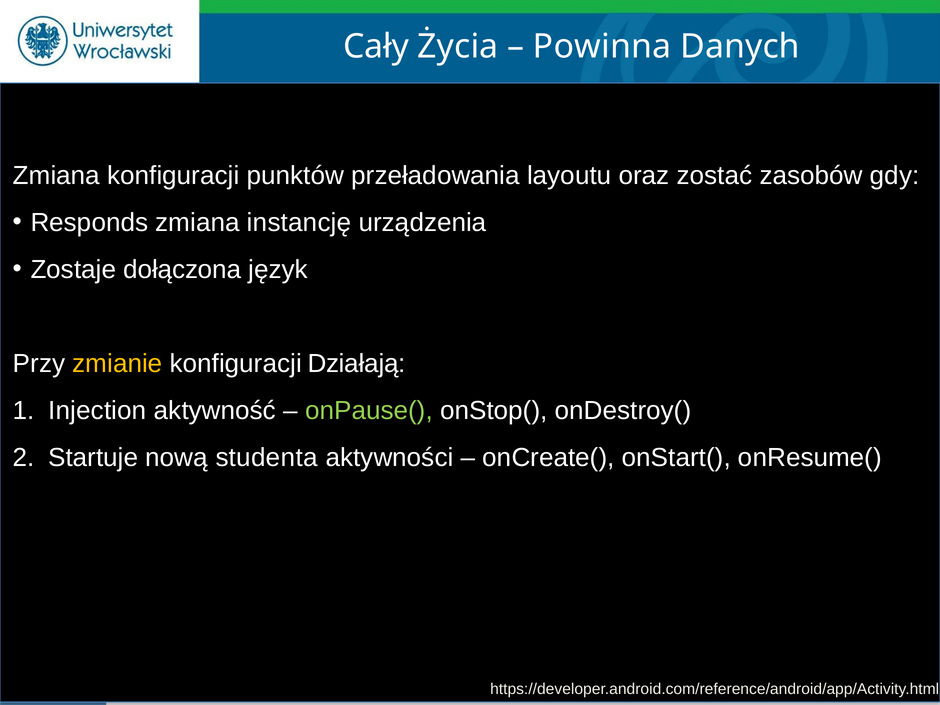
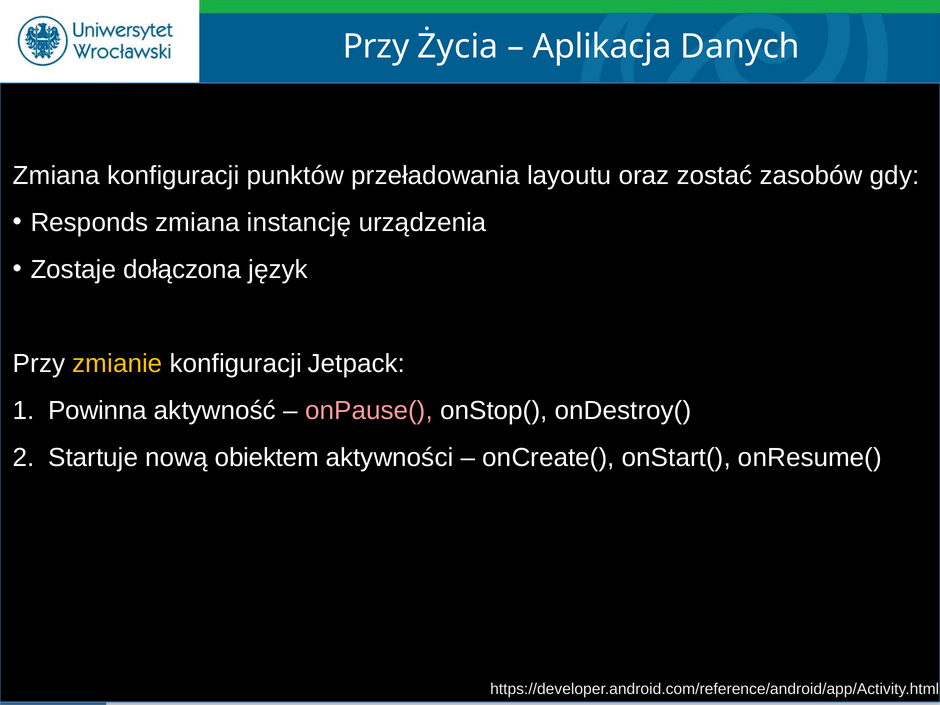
Cały: Cały -> Przy (376, 47)
Powinna: Powinna -> Aplikacja (602, 47)
Działają: Działają -> Jetpack (356, 364)
Injection: Injection -> Powinna (98, 411)
onPause( colour: light green -> pink (369, 411)
studenta: studenta -> obiektem (267, 458)
